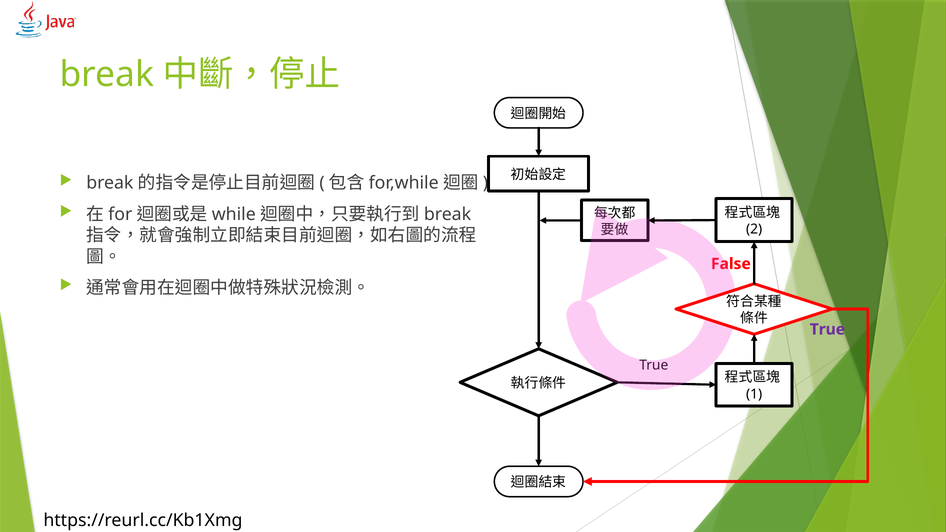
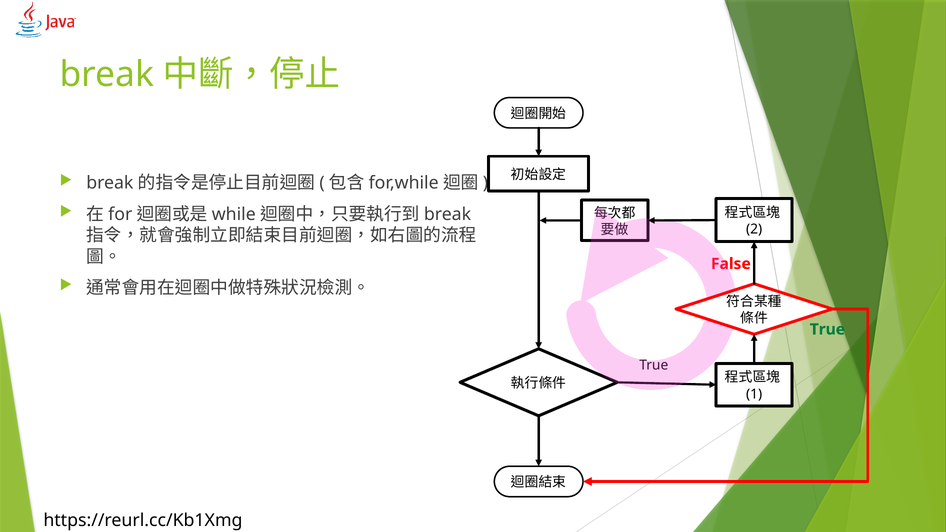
True colour: purple -> green (827, 329)
